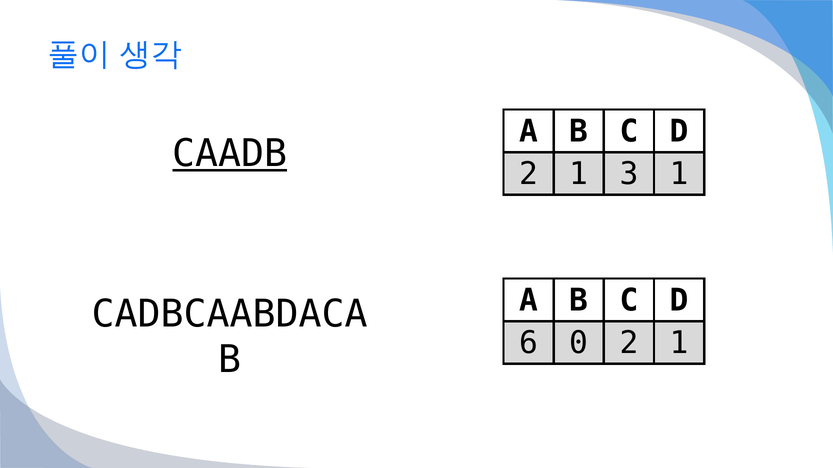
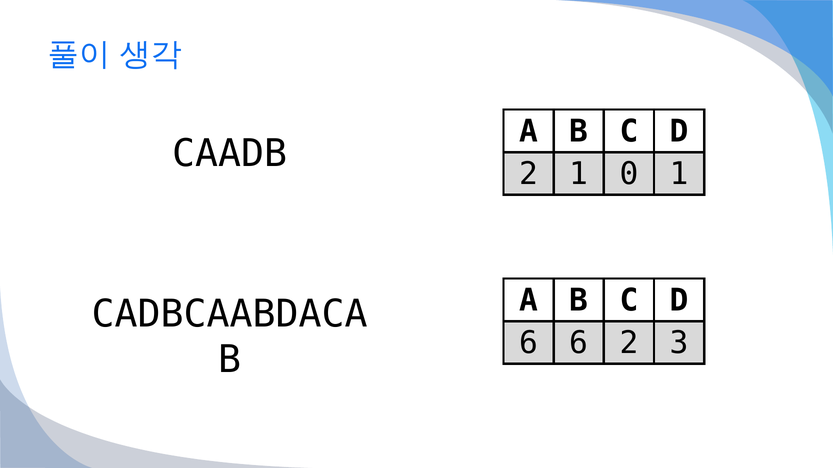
CAADB underline: present -> none (230, 154)
3: 3 -> 0 (629, 174)
6 0: 0 -> 6 (579, 343)
1: 1 -> 3 (679, 343)
